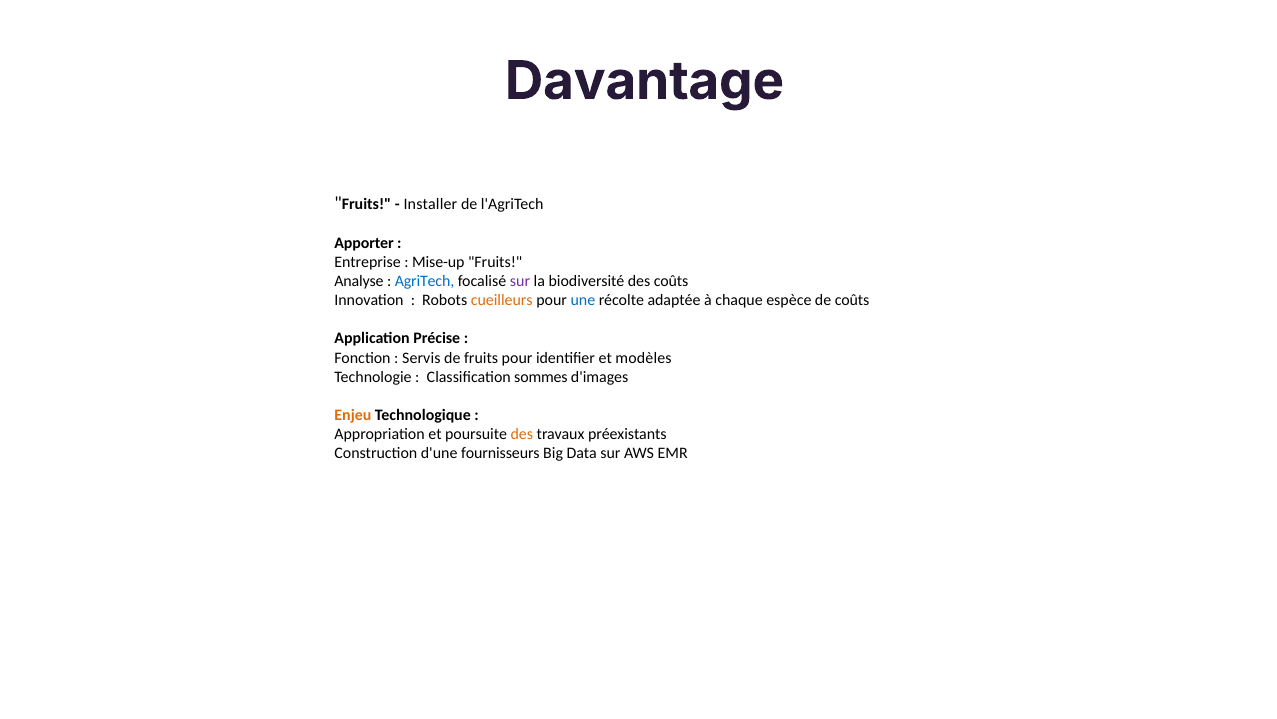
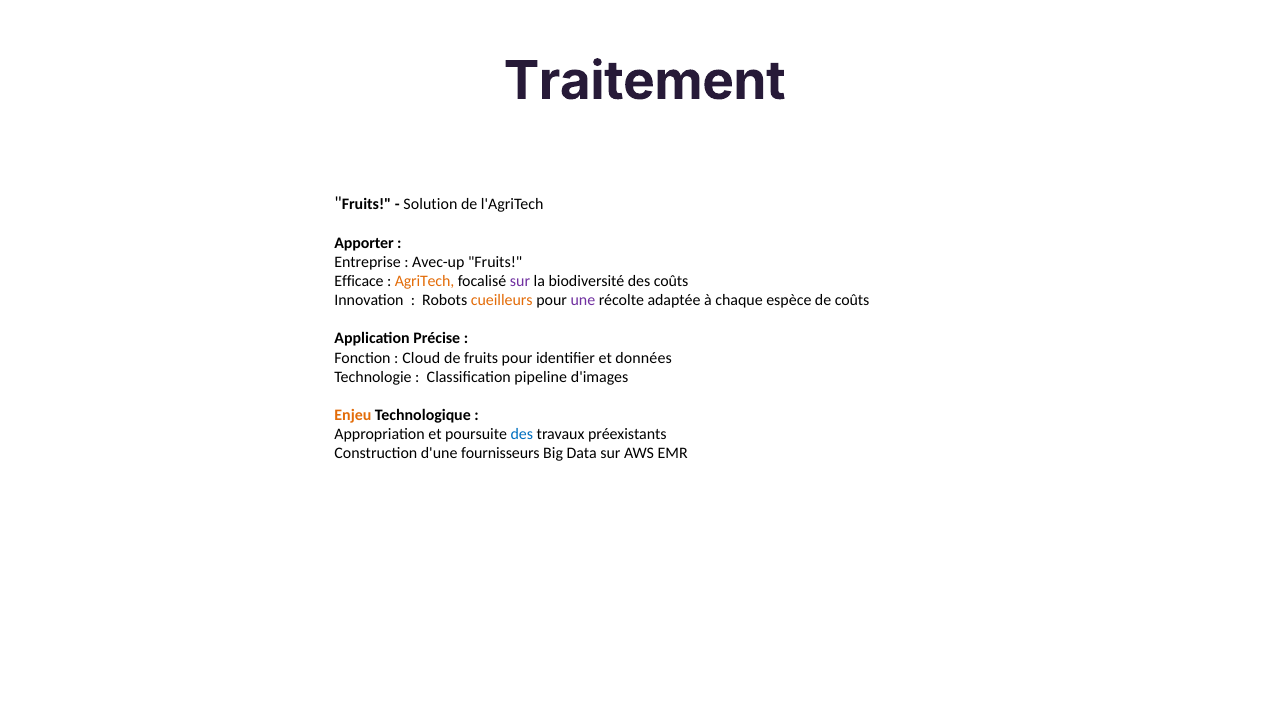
Davantage: Davantage -> Traitement (645, 81)
Installer: Installer -> Solution (430, 204)
Mise-up: Mise-up -> Avec-up (438, 262)
Analyse: Analyse -> Efficace (359, 281)
AgriTech colour: blue -> orange (425, 281)
une colour: blue -> purple (583, 300)
Servis: Servis -> Cloud (421, 357)
modèles: modèles -> données (644, 357)
sommes: sommes -> pipeline (541, 377)
des colour: orange -> blue (522, 434)
